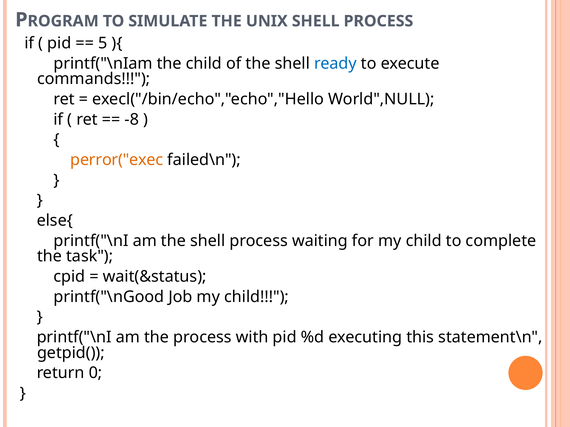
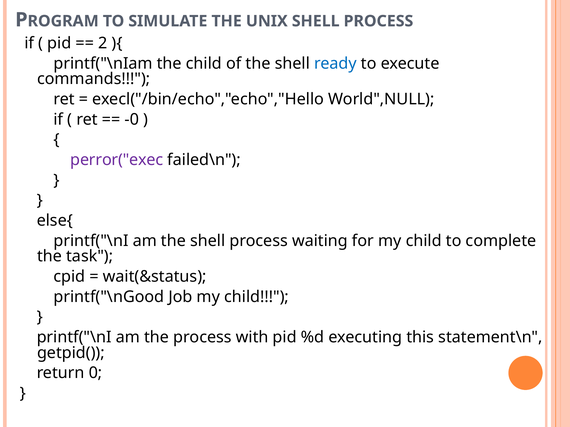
5: 5 -> 2 (103, 43)
-8: -8 -> -0 (132, 119)
perror("exec colour: orange -> purple (117, 160)
